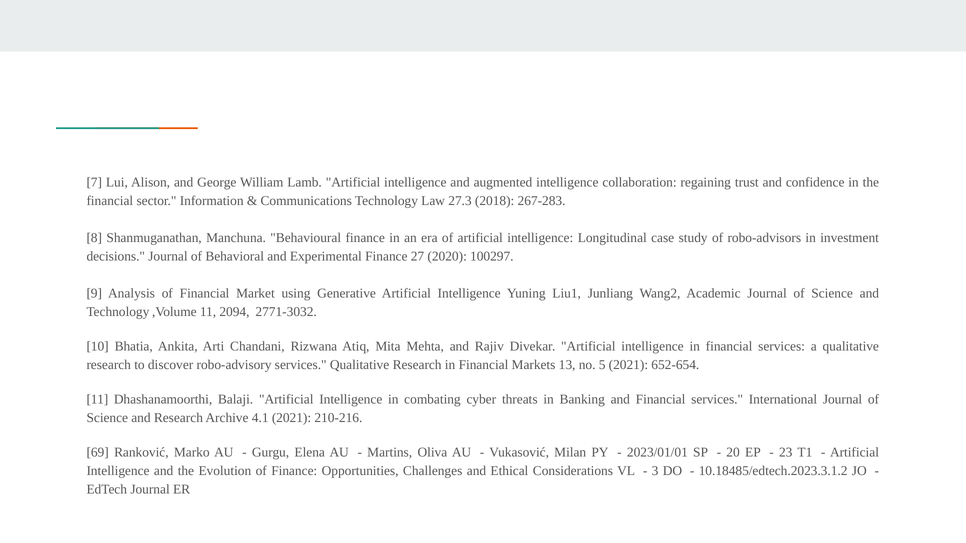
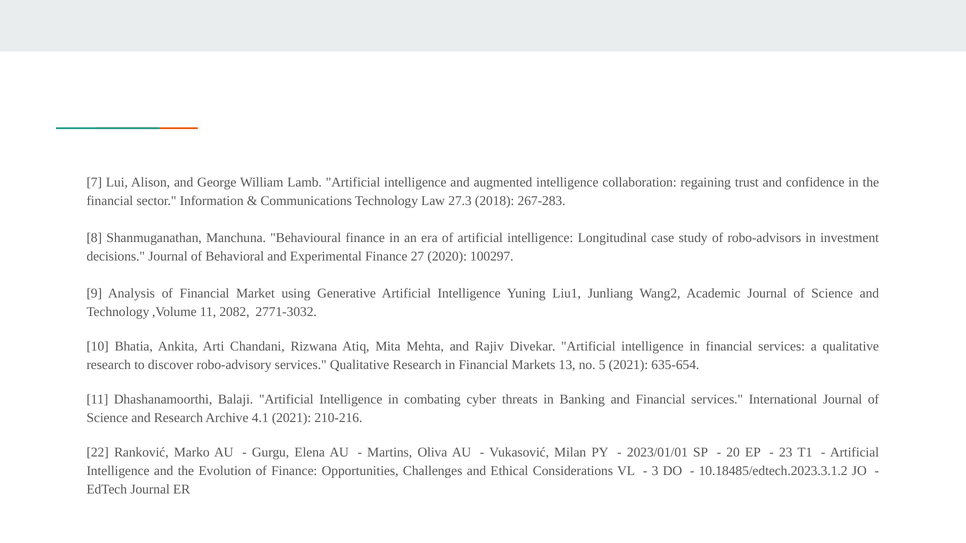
2094: 2094 -> 2082 (234, 312)
652-654: 652-654 -> 635-654 (675, 365)
69: 69 -> 22 (98, 453)
